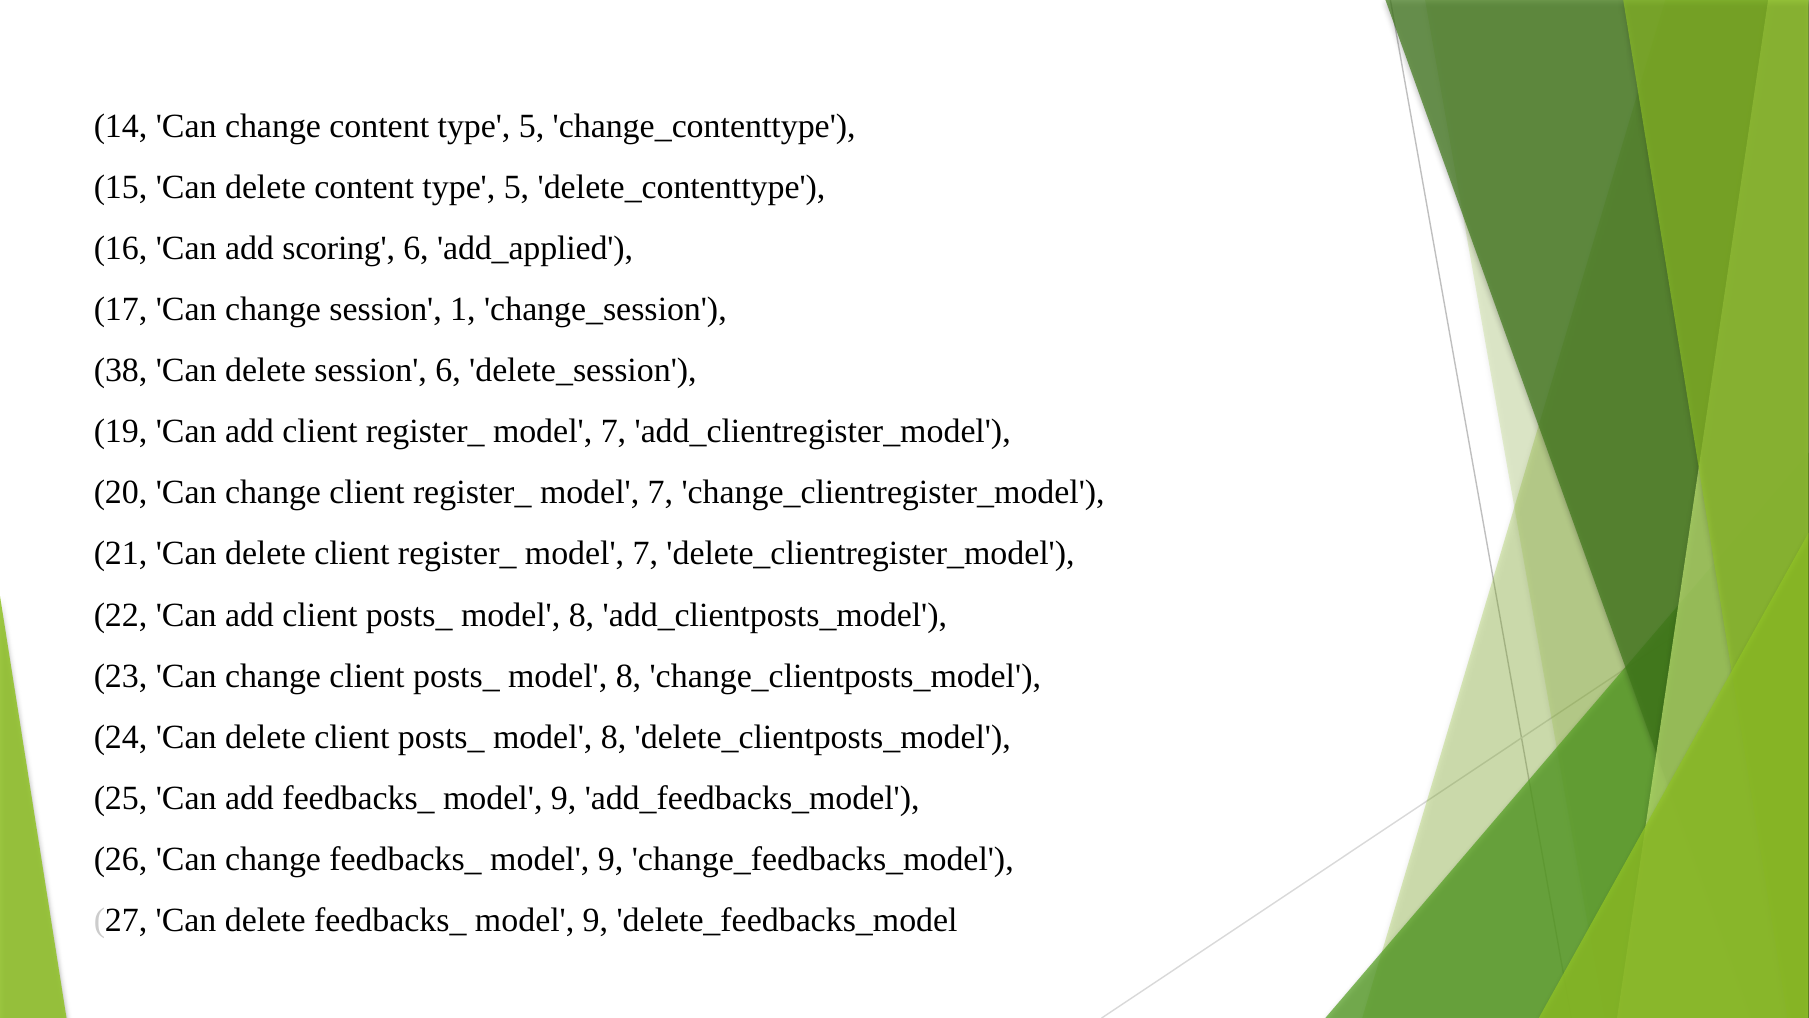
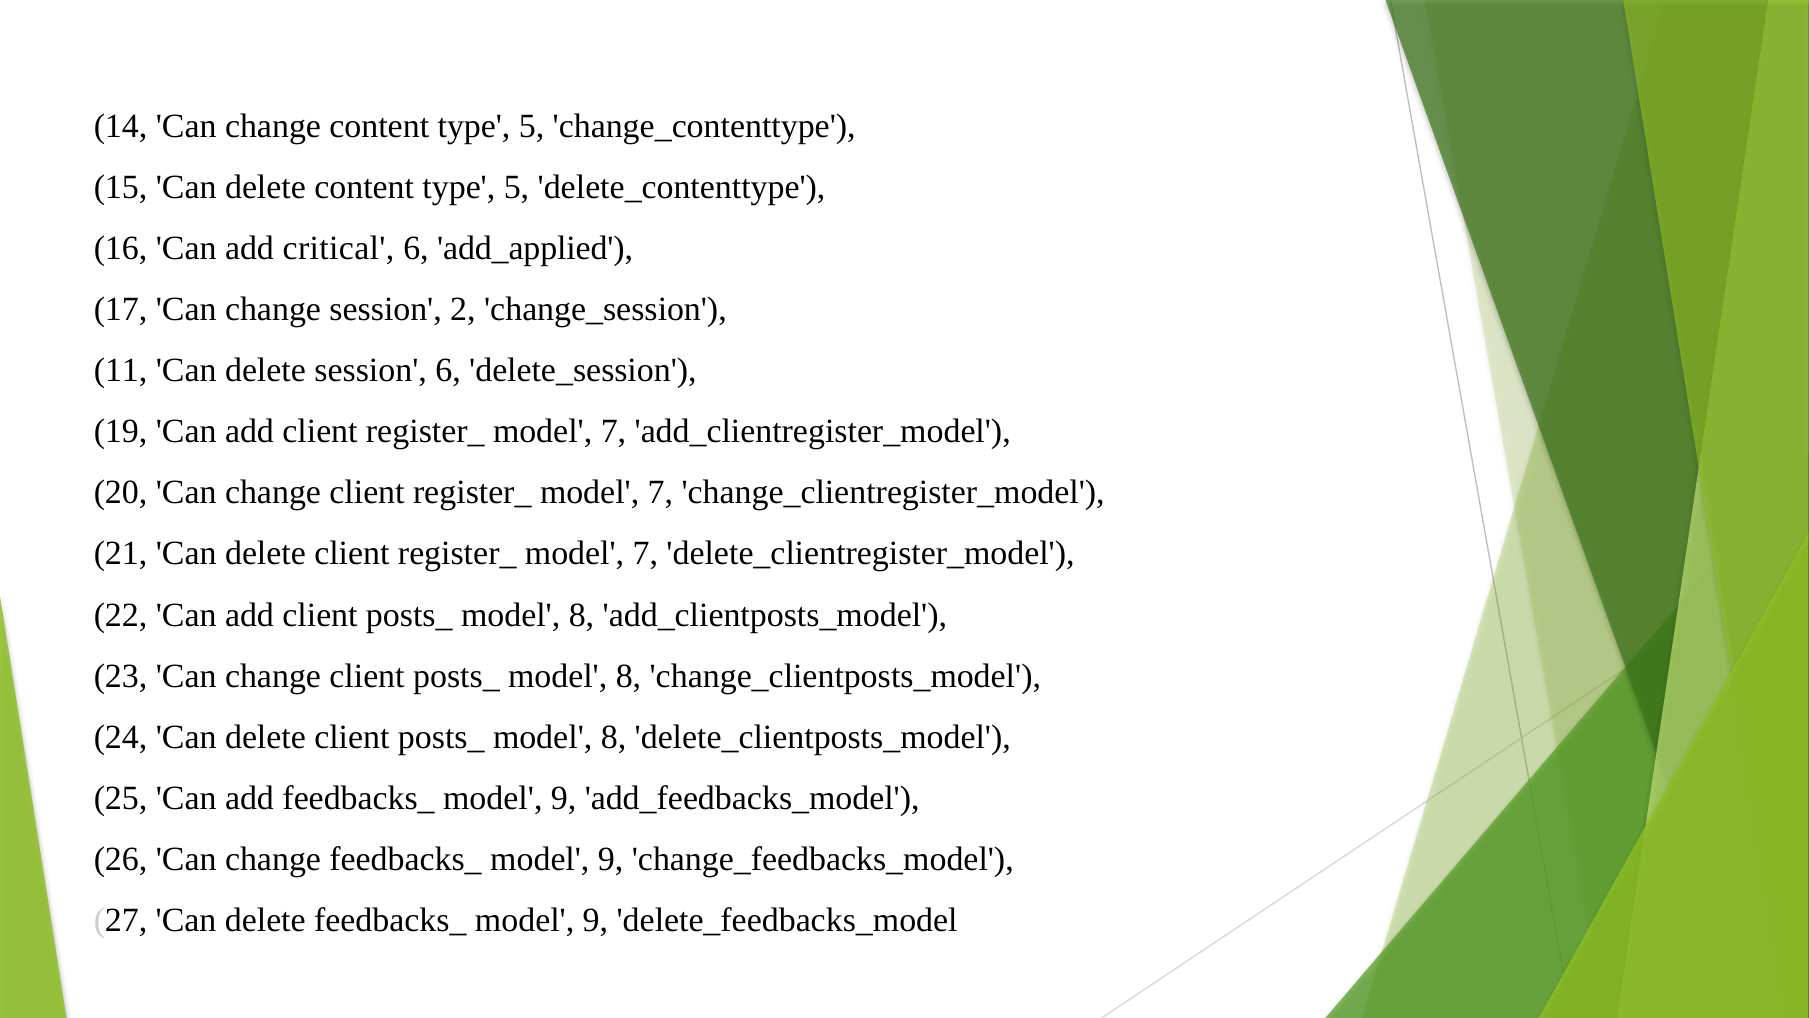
scoring: scoring -> critical (338, 248)
1: 1 -> 2 (463, 309)
38: 38 -> 11 (121, 370)
